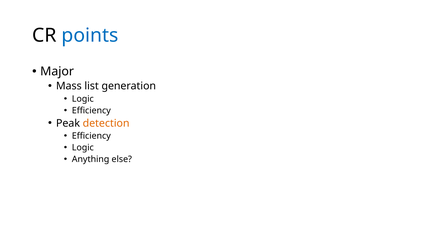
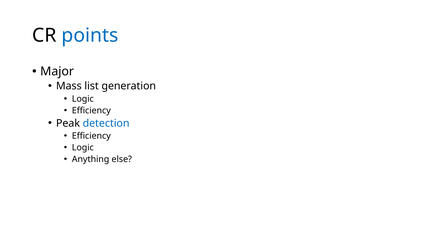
detection colour: orange -> blue (106, 123)
